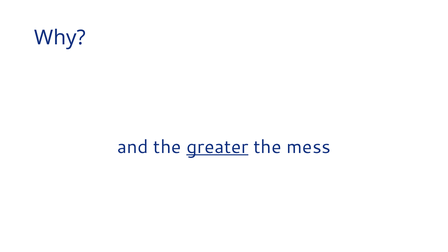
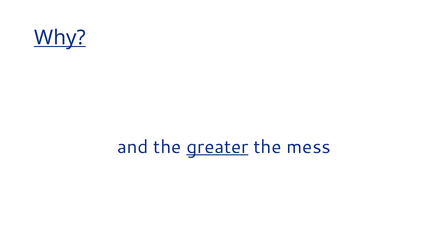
Why underline: none -> present (60, 38)
